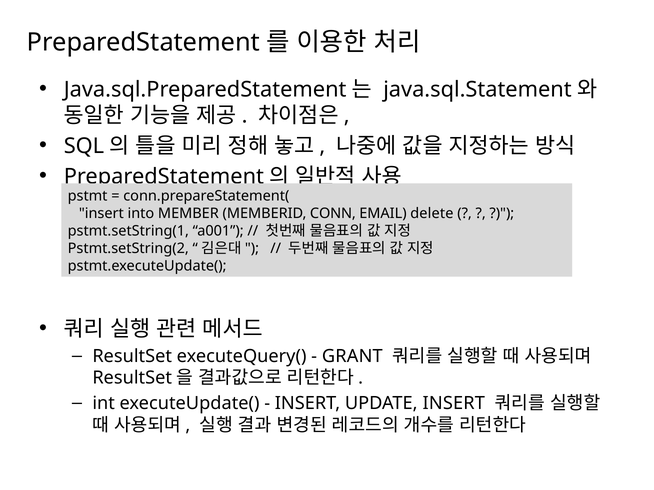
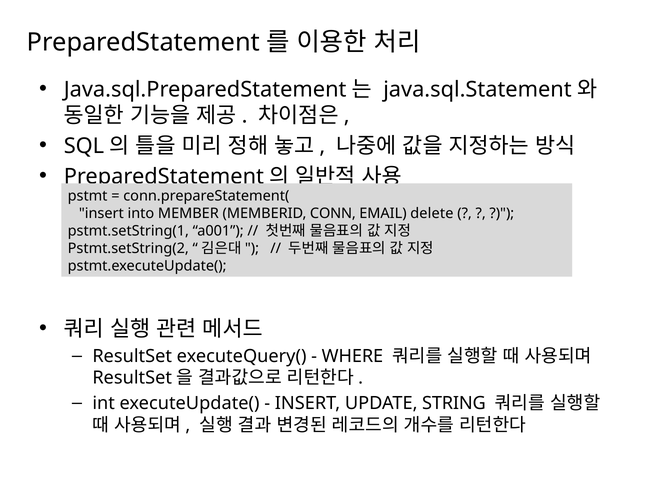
GRANT: GRANT -> WHERE (352, 357)
UPDATE INSERT: INSERT -> STRING (454, 404)
